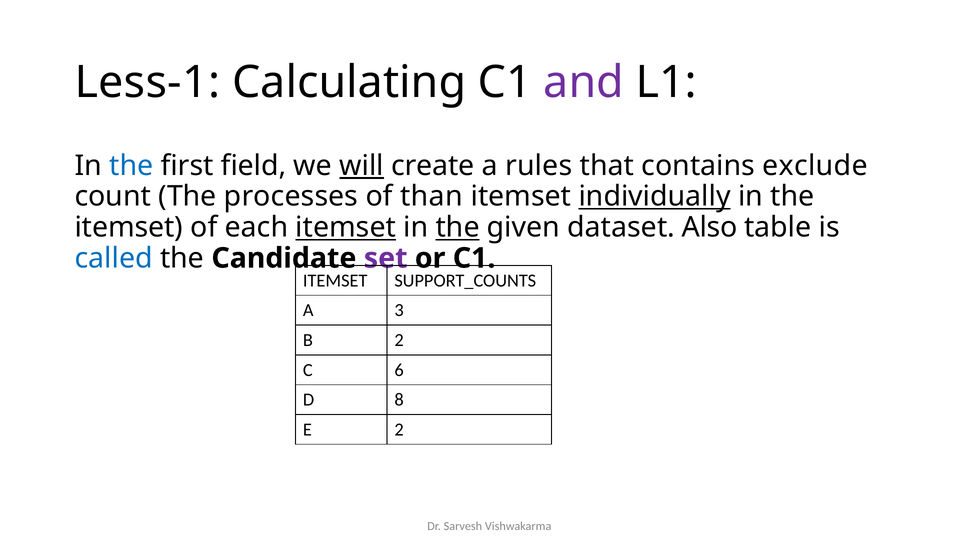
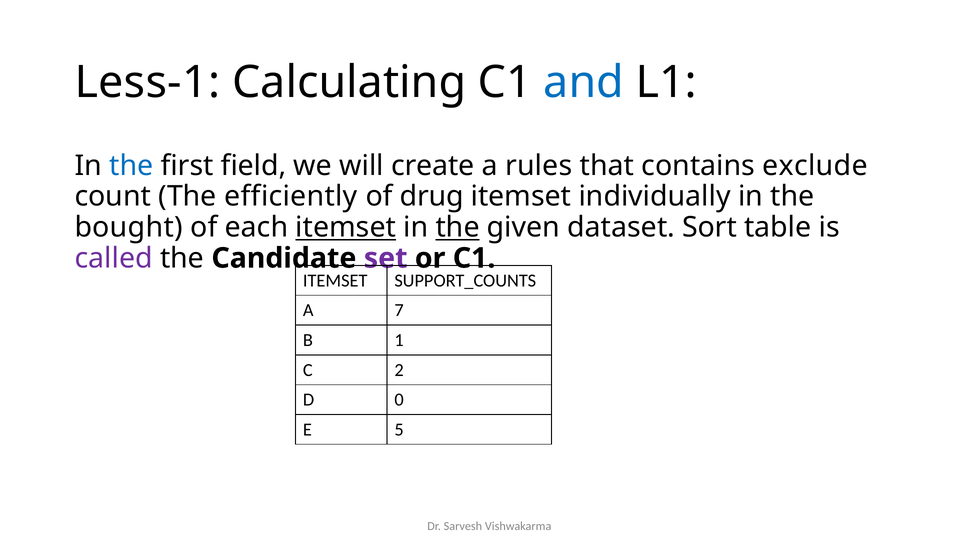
and colour: purple -> blue (584, 82)
will underline: present -> none (362, 166)
processes: processes -> efficiently (291, 196)
than: than -> drug (432, 196)
individually underline: present -> none (655, 196)
itemset: itemset -> bought (129, 227)
Also: Also -> Sort (710, 227)
called colour: blue -> purple (114, 258)
3: 3 -> 7 (399, 310)
B 2: 2 -> 1 (399, 340)
6: 6 -> 2 (399, 370)
8: 8 -> 0 (399, 400)
E 2: 2 -> 5 (399, 429)
